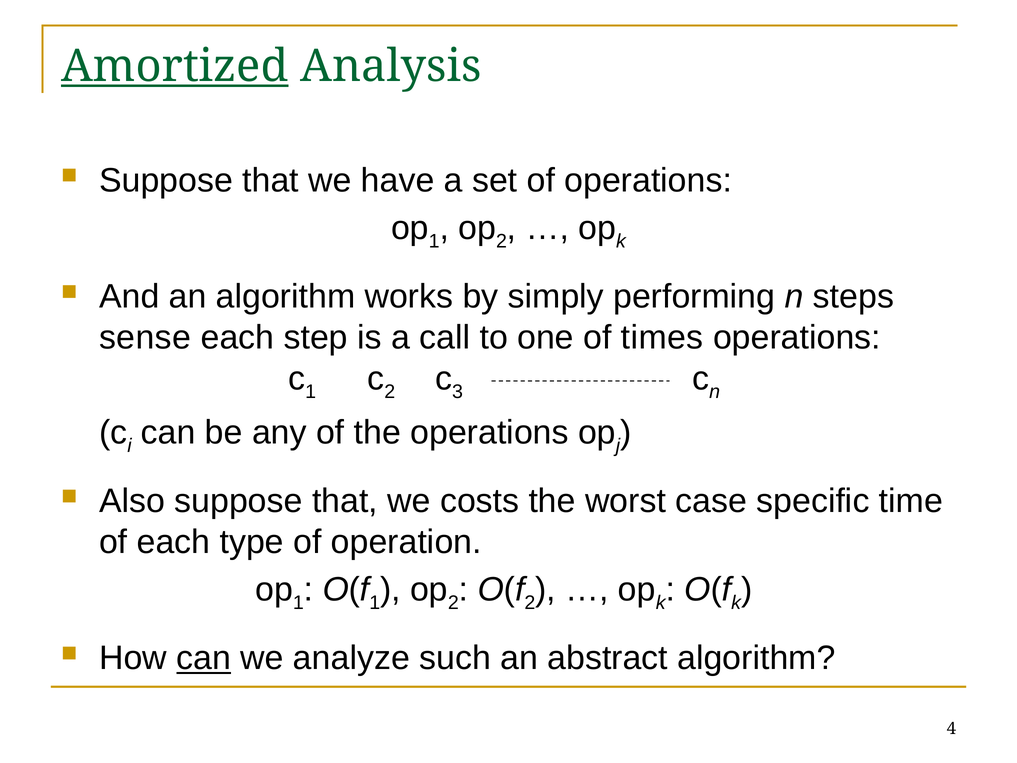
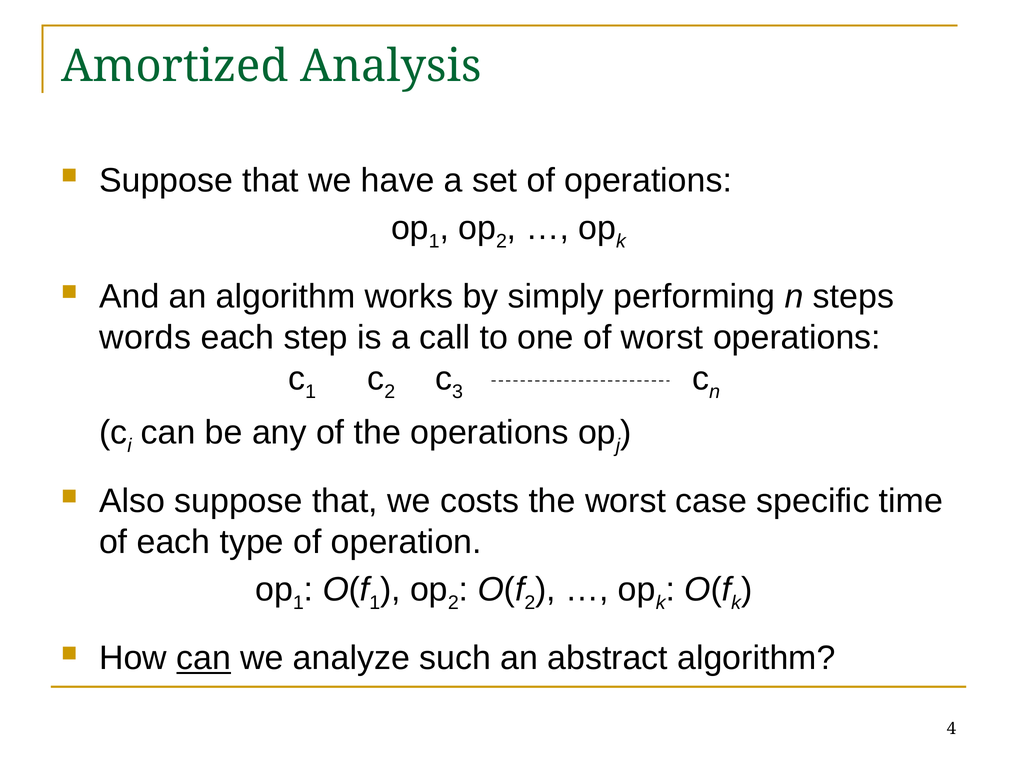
Amortized underline: present -> none (175, 66)
sense: sense -> words (145, 337)
of times: times -> worst (662, 337)
